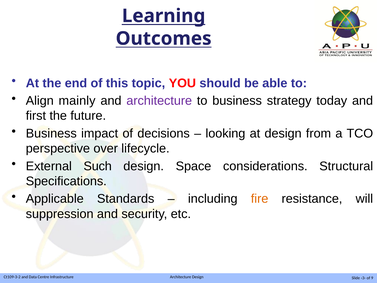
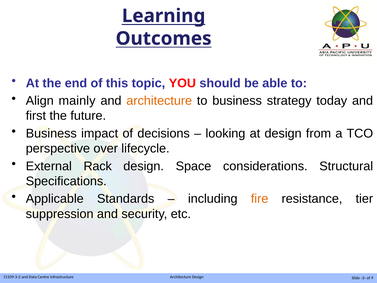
architecture colour: purple -> orange (159, 101)
Such: Such -> Rack (98, 166)
will: will -> tier (364, 199)
